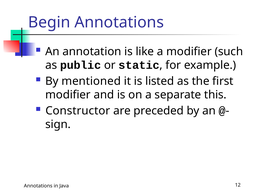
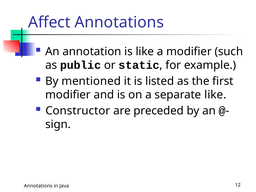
Begin: Begin -> Affect (49, 22)
separate this: this -> like (215, 95)
